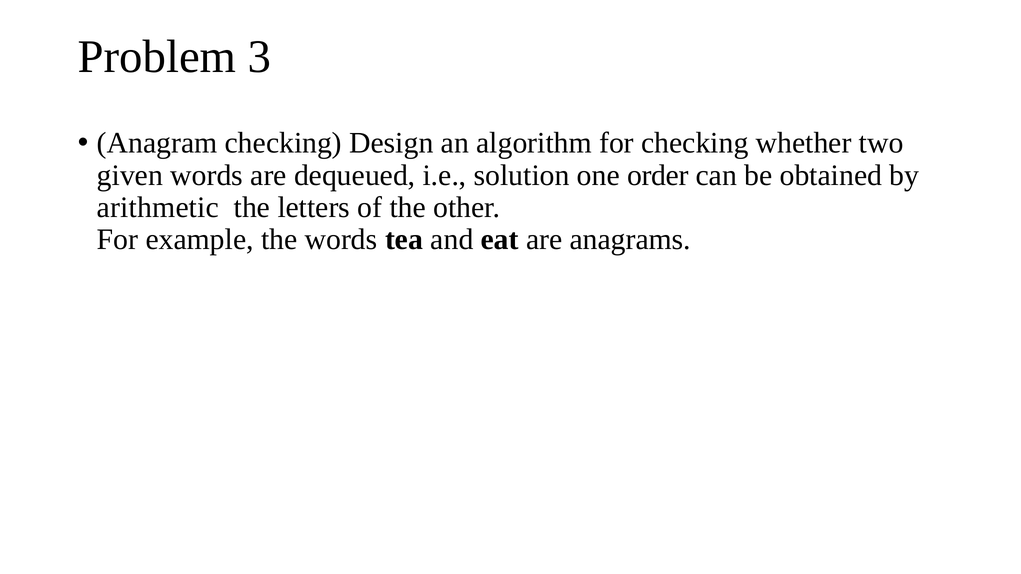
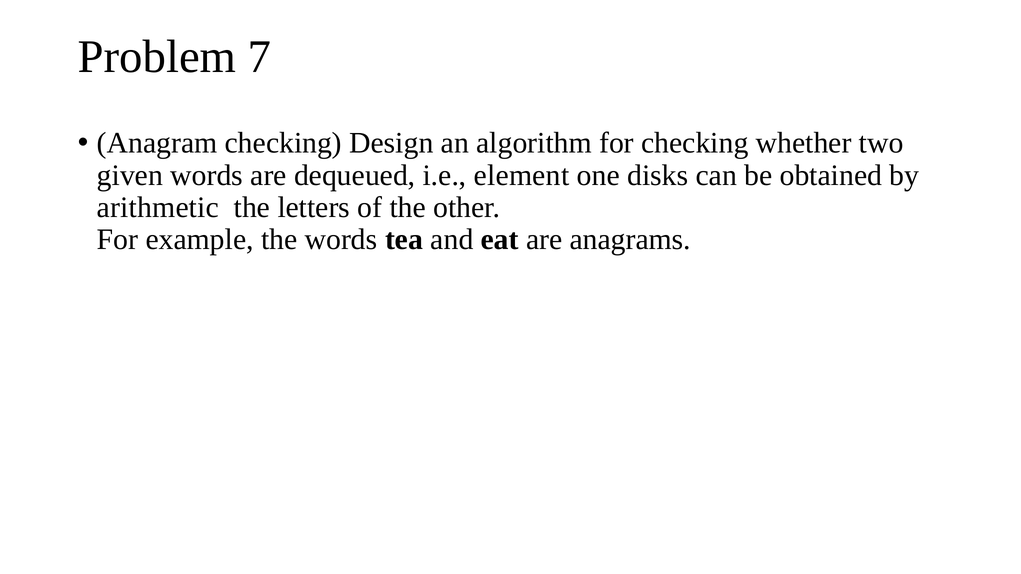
3: 3 -> 7 (260, 57)
solution: solution -> element (522, 175)
order: order -> disks (658, 175)
